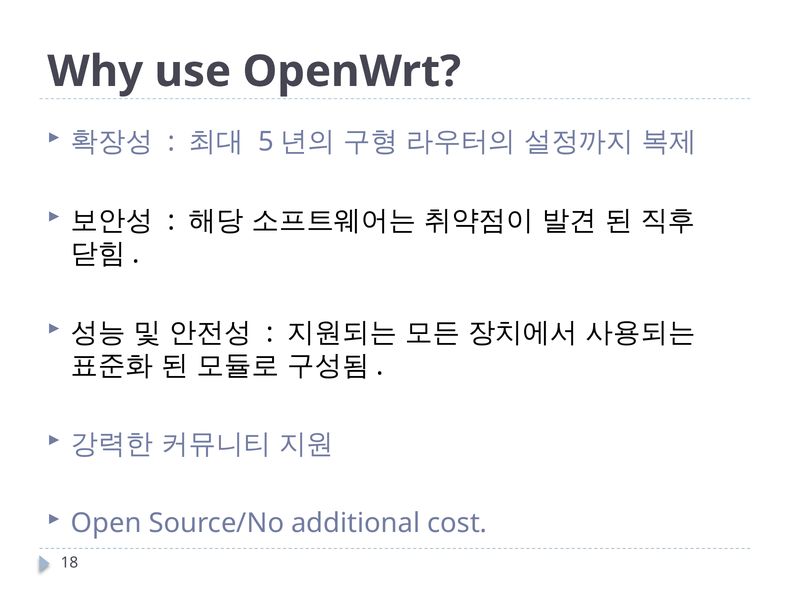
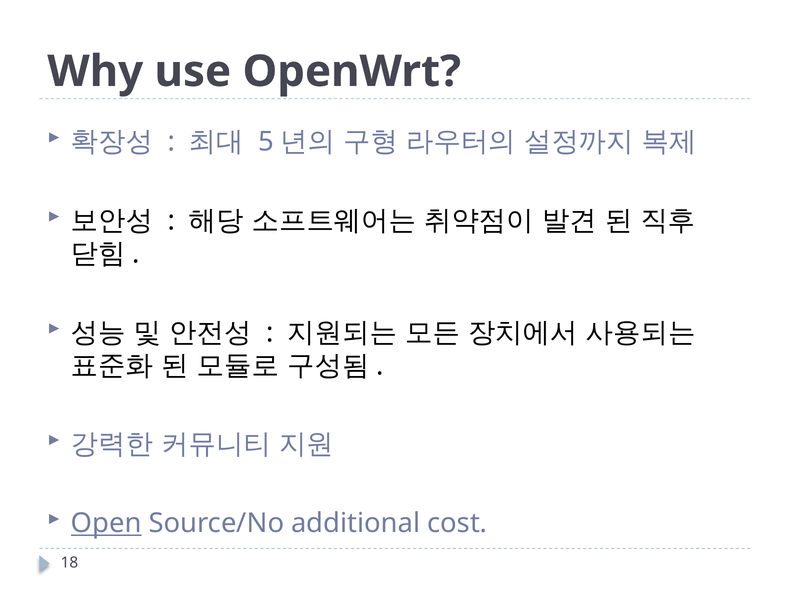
Open underline: none -> present (106, 524)
